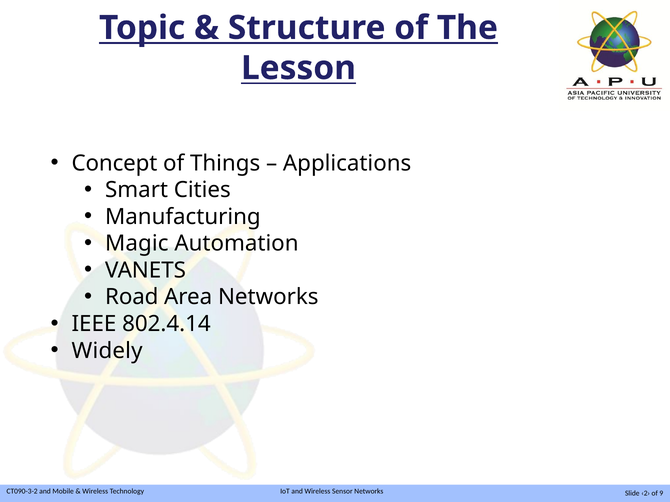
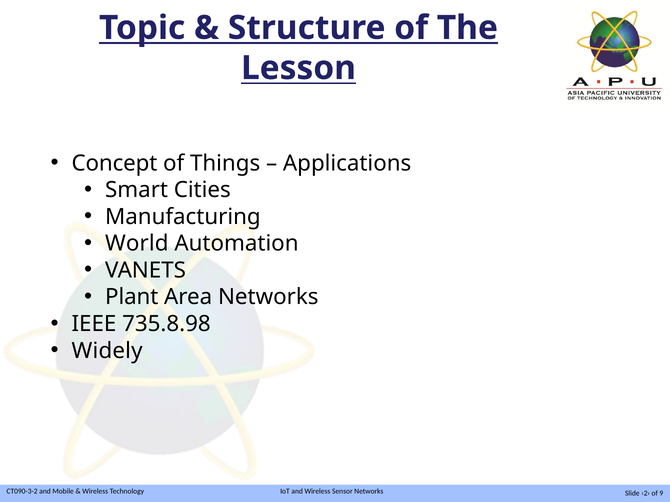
Magic: Magic -> World (137, 244)
Road: Road -> Plant (132, 297)
802.4.14: 802.4.14 -> 735.8.98 (166, 324)
